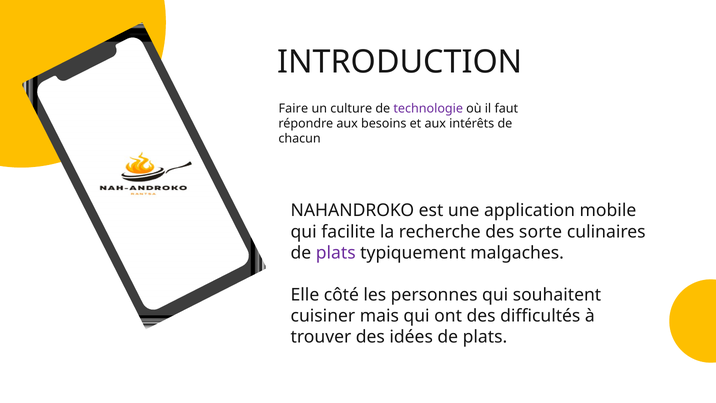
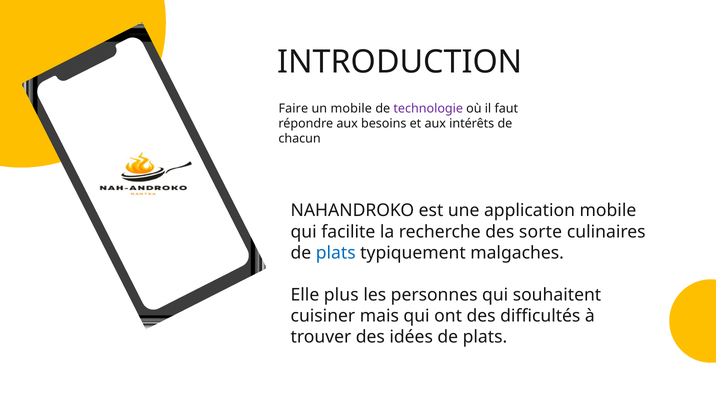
un culture: culture -> mobile (351, 109)
plats colour: purple -> blue (336, 253)
côté: côté -> plus (341, 295)
